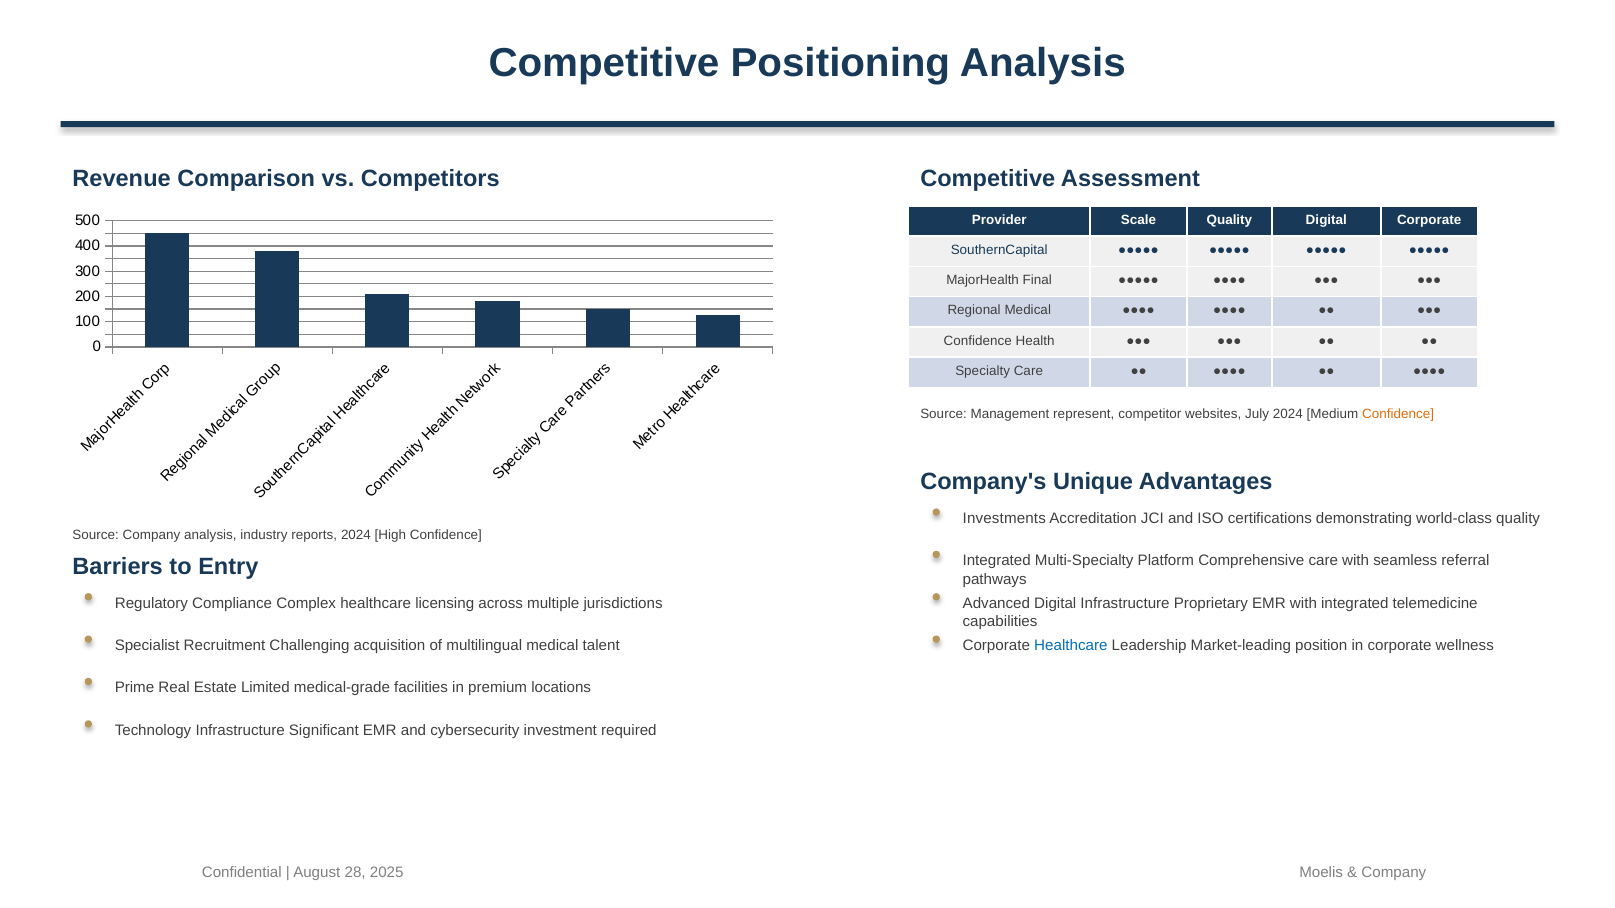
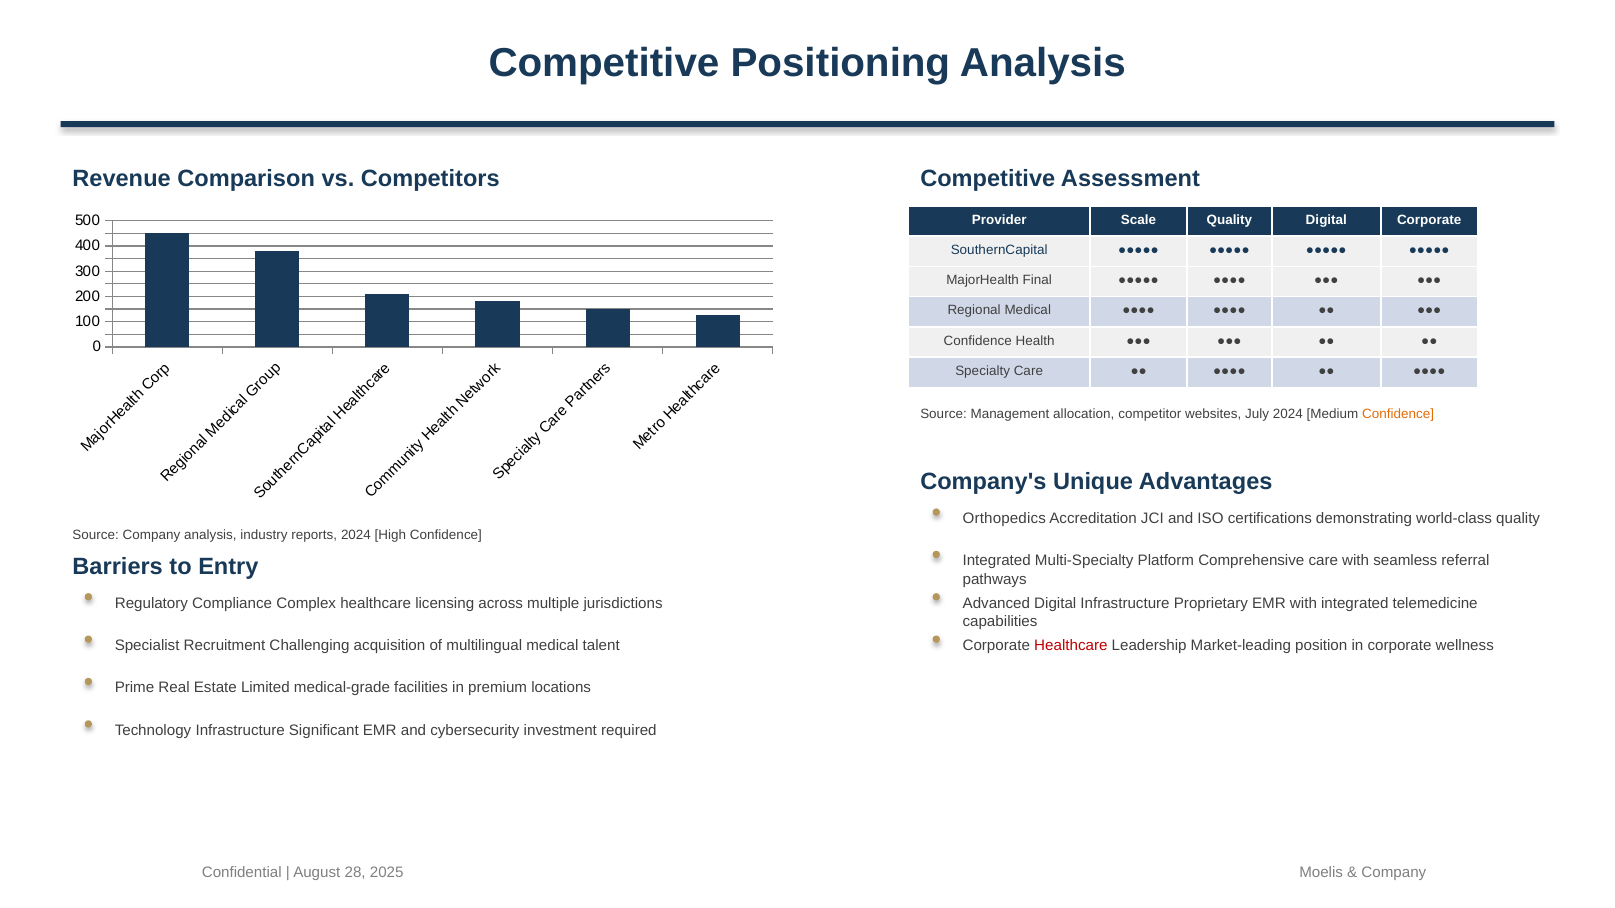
represent: represent -> allocation (1084, 415)
Investments: Investments -> Orthopedics (1004, 519)
Healthcare colour: blue -> red (1071, 646)
